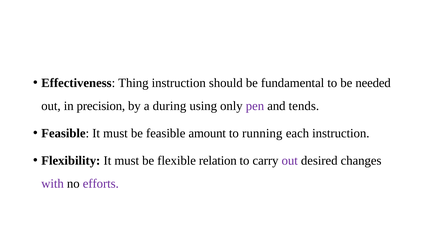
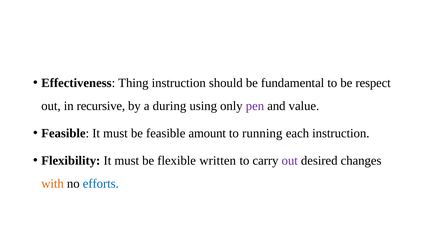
needed: needed -> respect (373, 83)
precision: precision -> recursive (101, 106)
tends: tends -> value (304, 106)
relation: relation -> written (218, 161)
with colour: purple -> orange (53, 183)
efforts colour: purple -> blue (101, 183)
